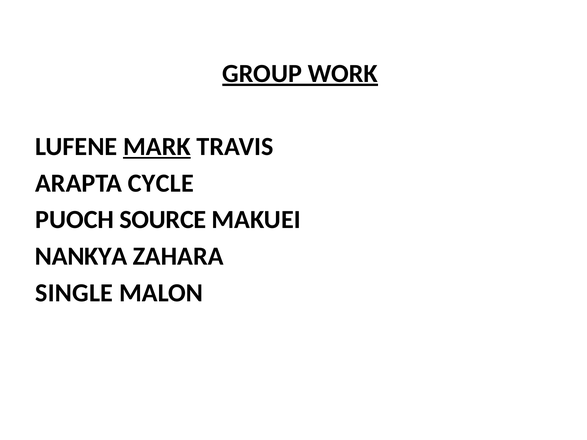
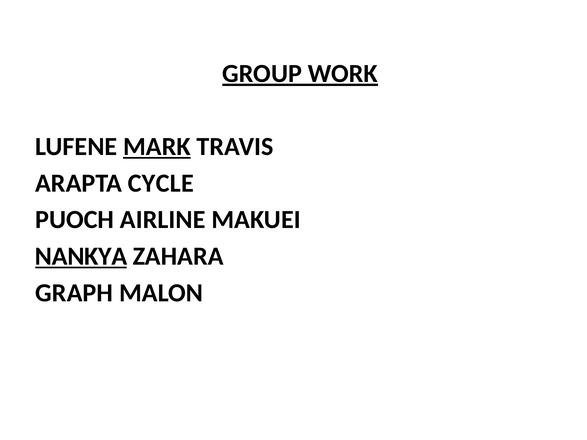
SOURCE: SOURCE -> AIRLINE (163, 220)
NANKYA underline: none -> present (81, 256)
SINGLE: SINGLE -> GRAPH (74, 293)
